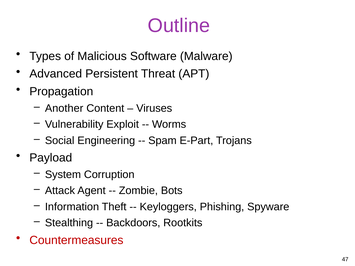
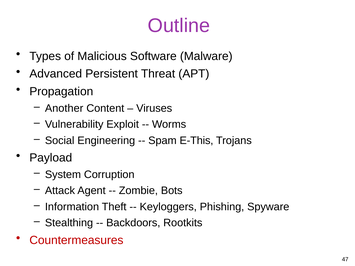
E-Part: E-Part -> E-This (196, 141)
